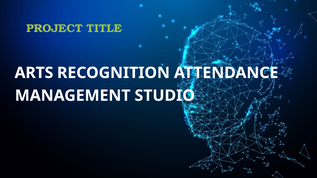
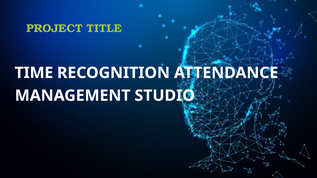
ARTS: ARTS -> TIME (34, 73)
